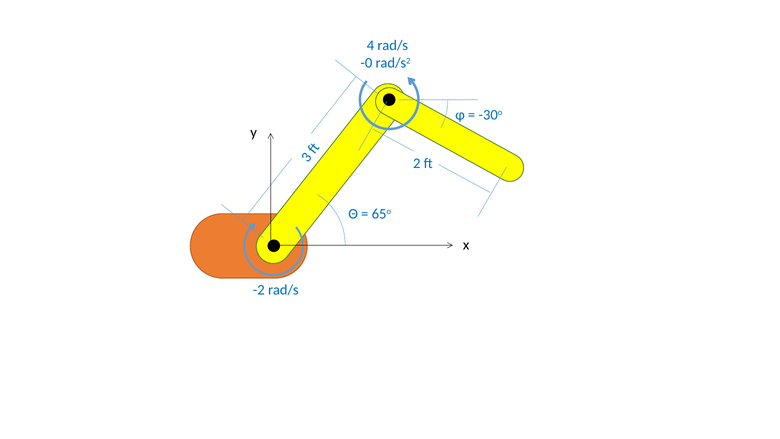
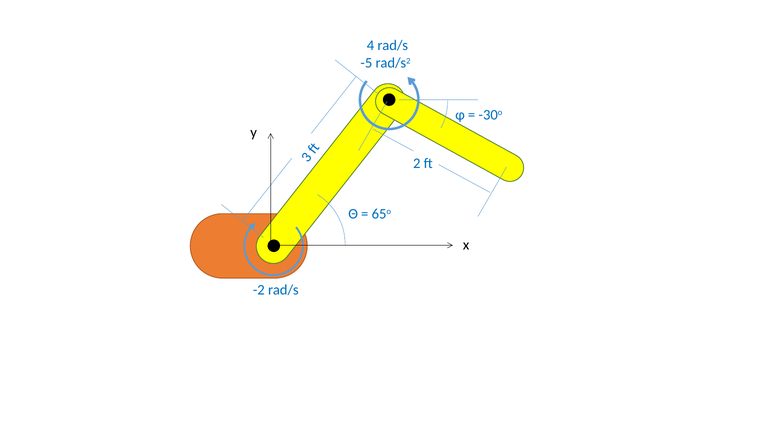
-0: -0 -> -5 (366, 63)
